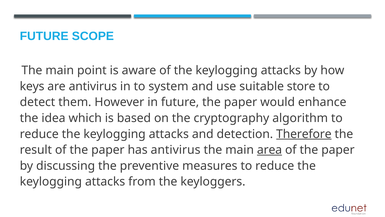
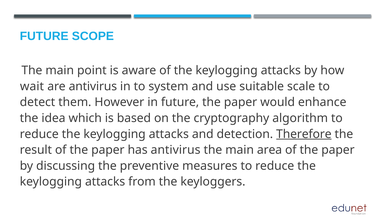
keys: keys -> wait (32, 86)
store: store -> scale (301, 86)
area underline: present -> none (270, 150)
